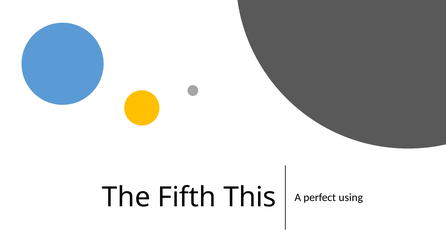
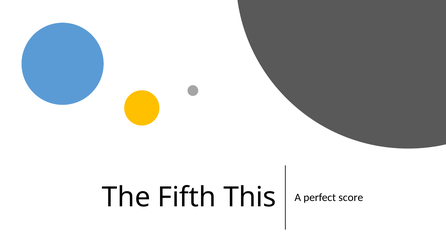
using: using -> score (351, 197)
